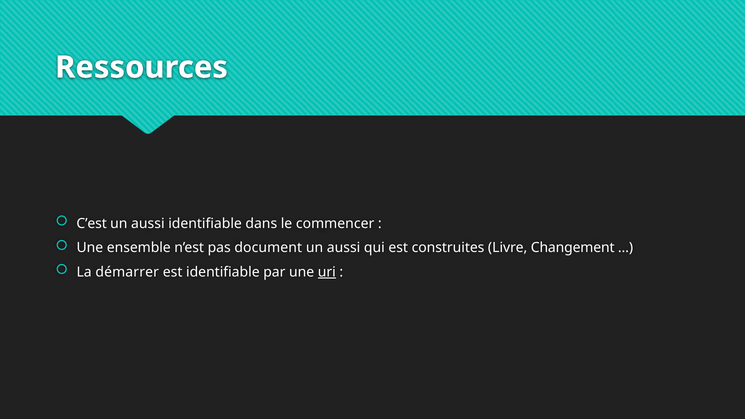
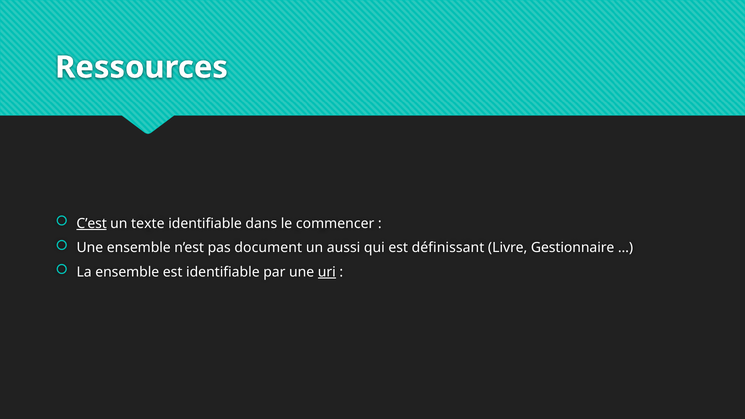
C’est underline: none -> present (92, 224)
aussi: aussi -> texte (148, 224)
construites: construites -> définissant (448, 248)
Changement: Changement -> Gestionnaire (573, 248)
La démarrer: démarrer -> ensemble (127, 272)
